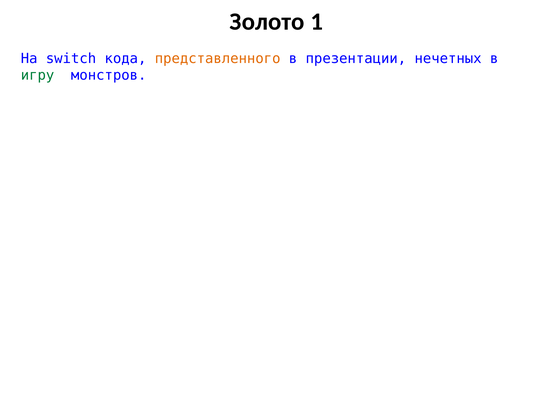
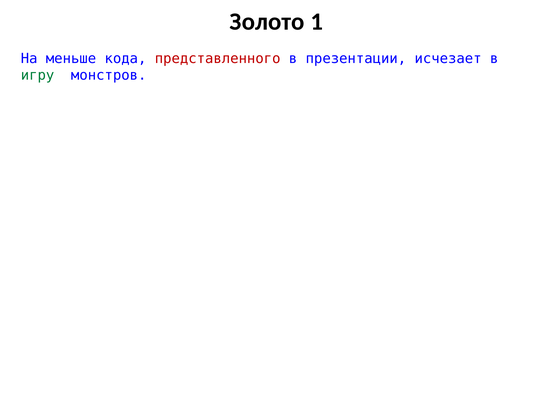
switch: switch -> меньше (71, 59)
представленного colour: orange -> red (218, 59)
нечетных: нечетных -> исчезает (448, 59)
